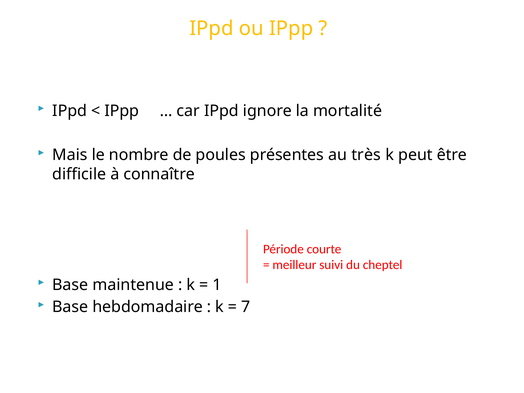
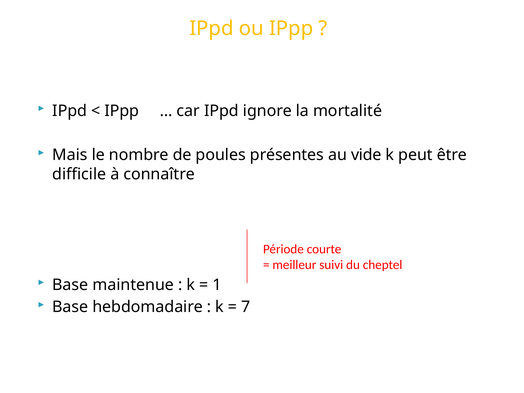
très: très -> vide (366, 155)
